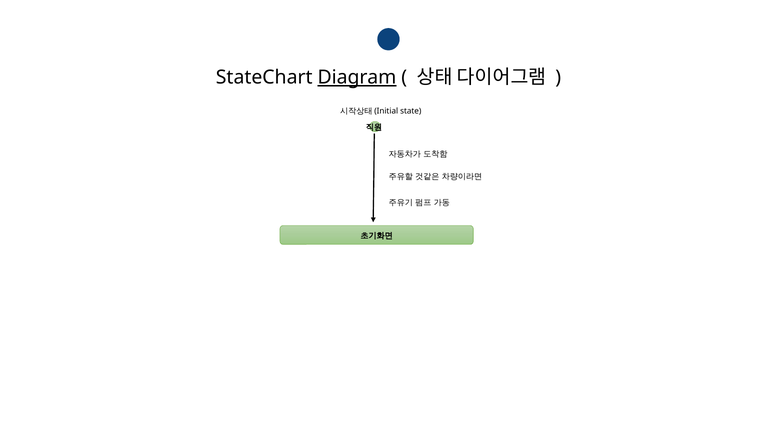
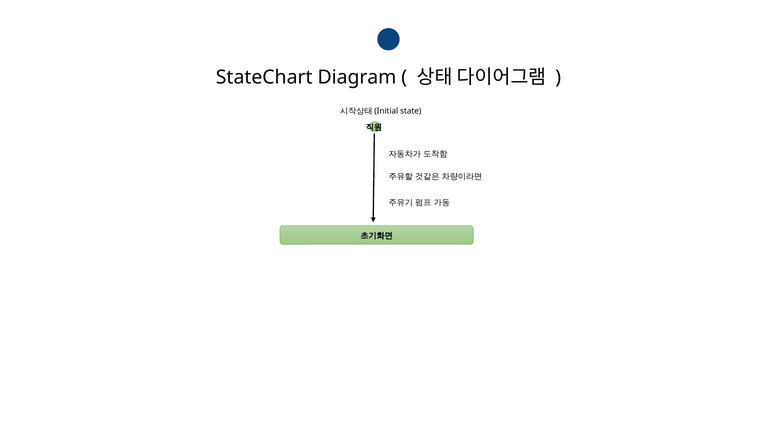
Diagram underline: present -> none (357, 77)
